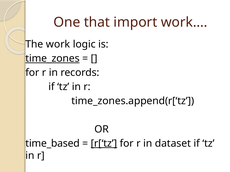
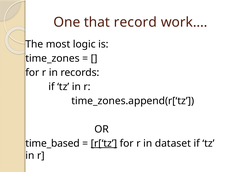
import: import -> record (135, 22)
work: work -> most (58, 44)
time_zones underline: present -> none (52, 59)
